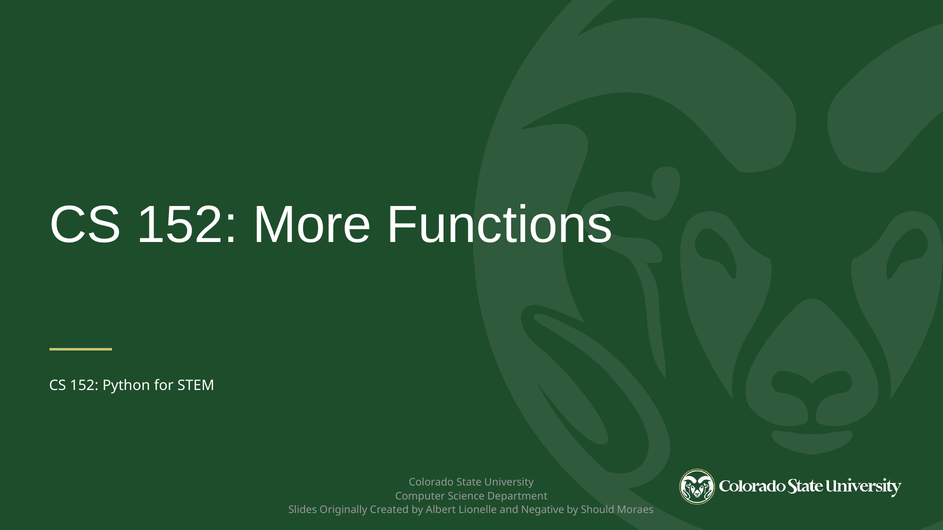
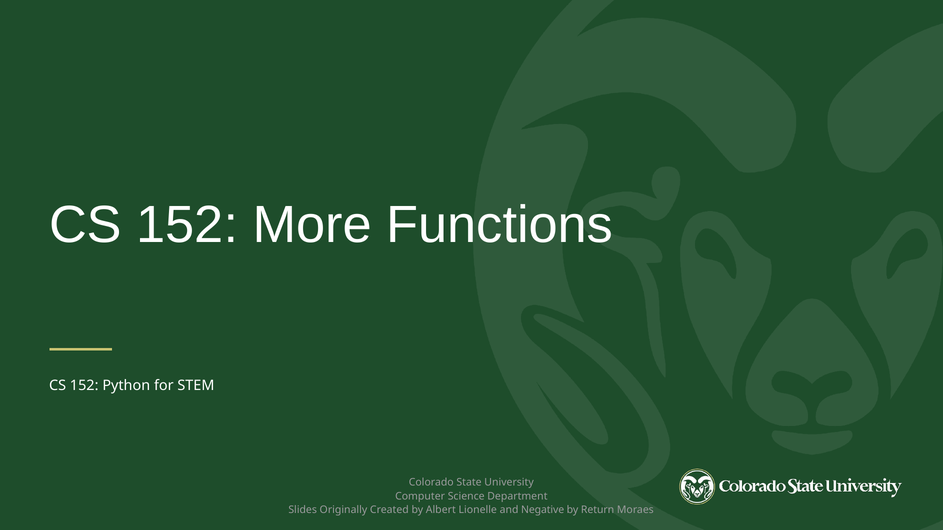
Should: Should -> Return (598, 510)
